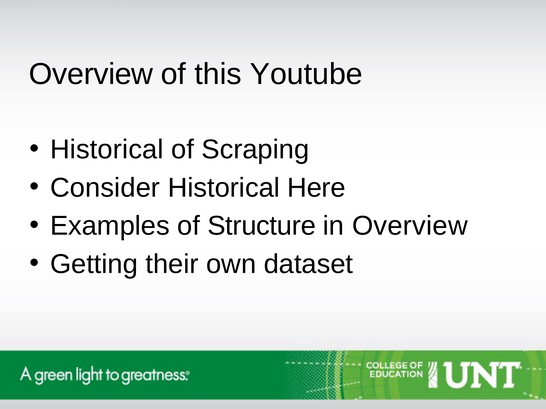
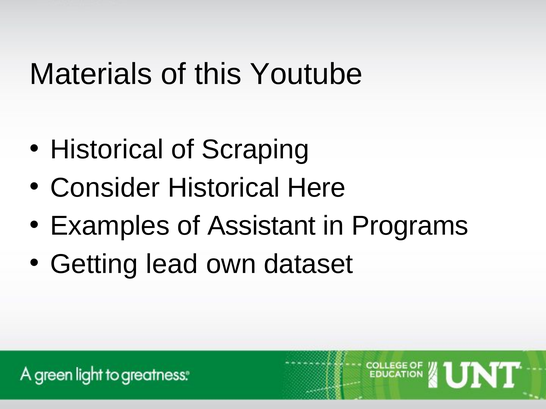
Overview: Overview -> Materials (91, 74)
Structure: Structure -> Assistant (262, 226)
in Overview: Overview -> Programs (410, 226)
their: their -> lead (172, 264)
